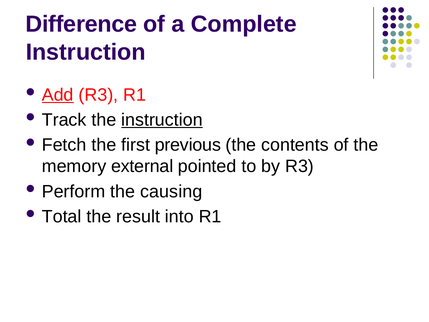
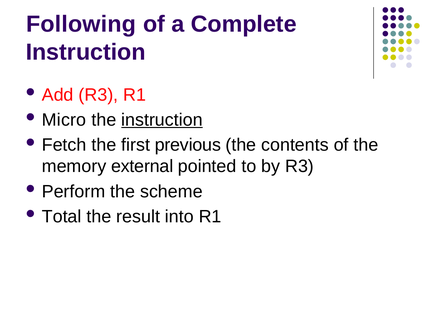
Difference: Difference -> Following (81, 24)
Add underline: present -> none (58, 95)
Track: Track -> Micro (64, 120)
causing: causing -> scheme (171, 191)
